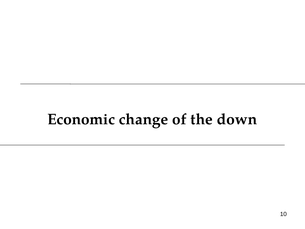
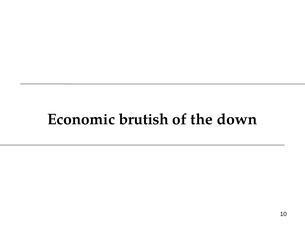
change: change -> brutish (144, 119)
